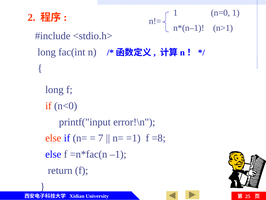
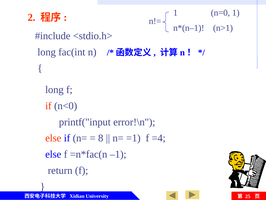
7: 7 -> 8 (101, 138)
=8: =8 -> =4 (159, 138)
